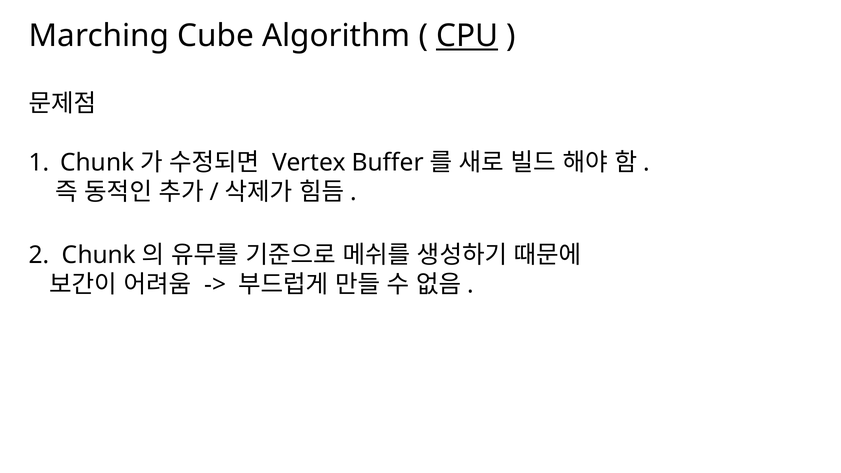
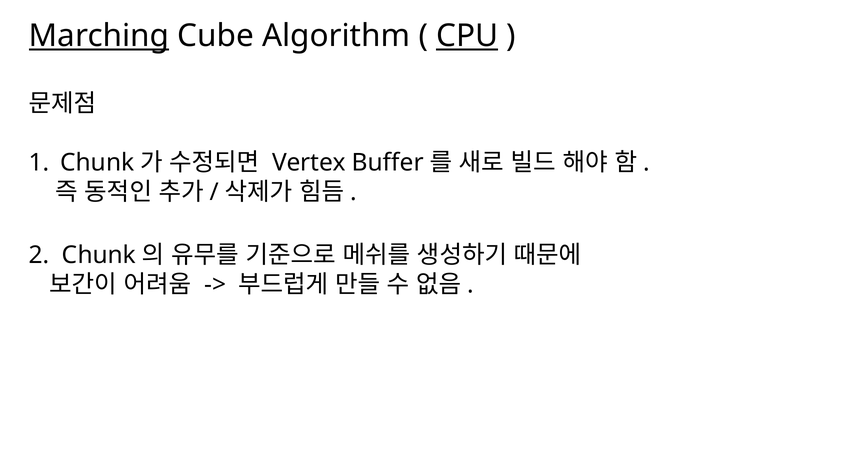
Marching underline: none -> present (99, 36)
